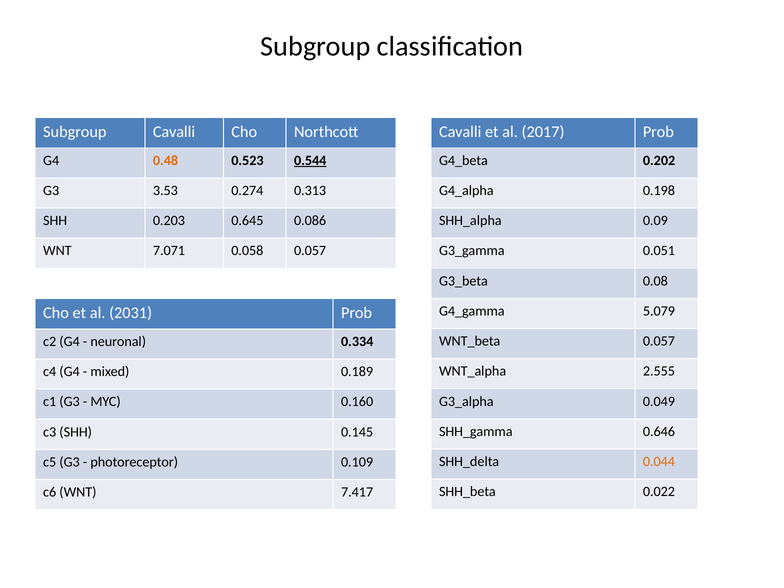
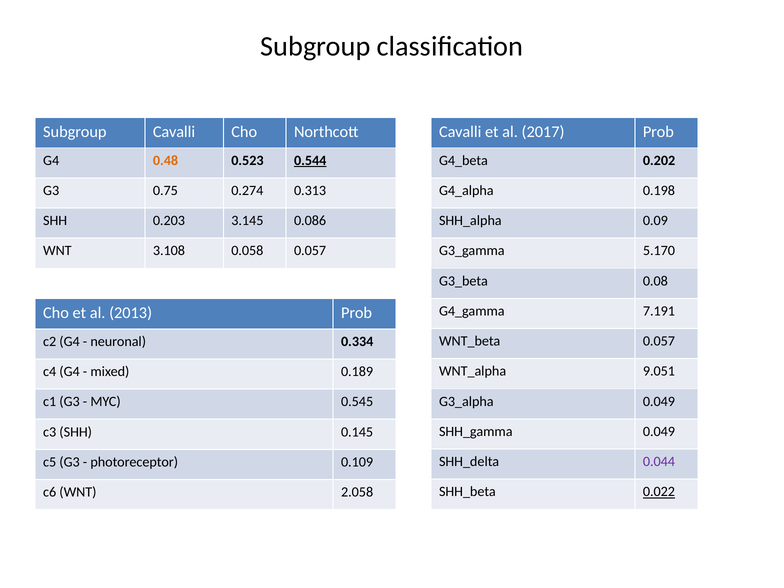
3.53: 3.53 -> 0.75 (165, 191)
0.645: 0.645 -> 3.145 (247, 221)
7.071: 7.071 -> 3.108 (169, 251)
0.051: 0.051 -> 5.170 (659, 251)
5.079: 5.079 -> 7.191 (659, 311)
2031: 2031 -> 2013 (131, 313)
2.555: 2.555 -> 9.051 (659, 371)
0.160: 0.160 -> 0.545 (357, 402)
0.646: 0.646 -> 0.049 (659, 432)
0.044 colour: orange -> purple (659, 462)
0.022 underline: none -> present (659, 492)
7.417: 7.417 -> 2.058 (357, 492)
